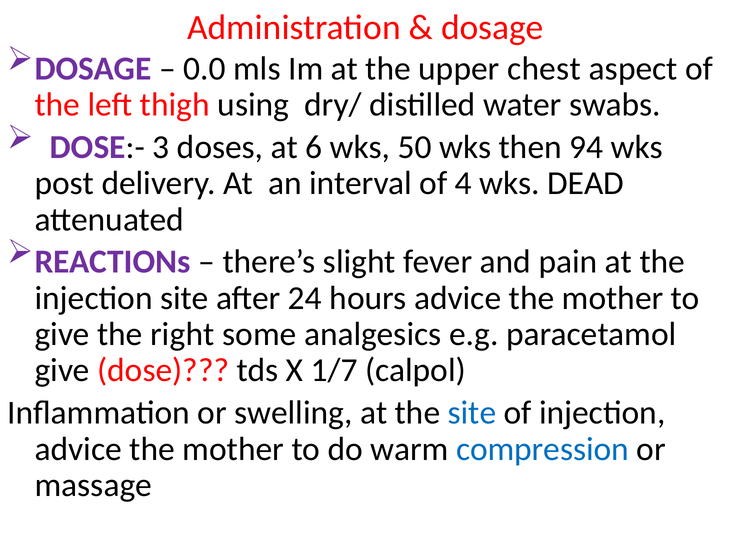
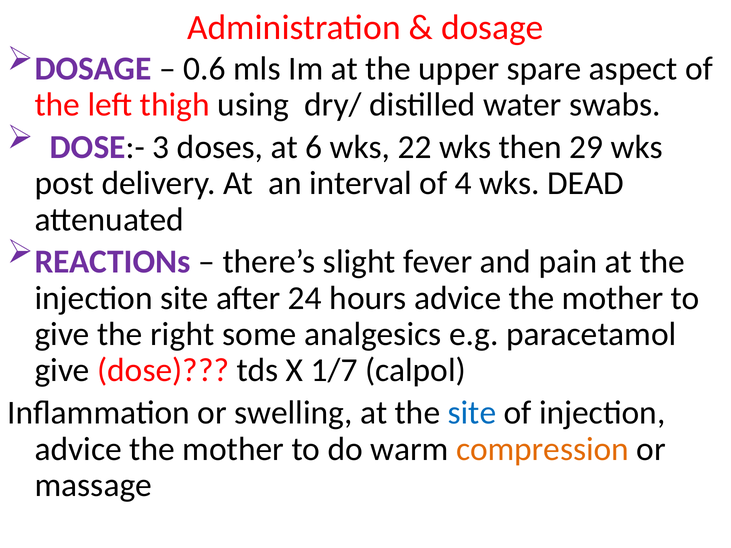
0.0: 0.0 -> 0.6 (204, 69)
chest: chest -> spare (544, 69)
50: 50 -> 22 (415, 147)
94: 94 -> 29 (586, 147)
compression colour: blue -> orange (542, 449)
